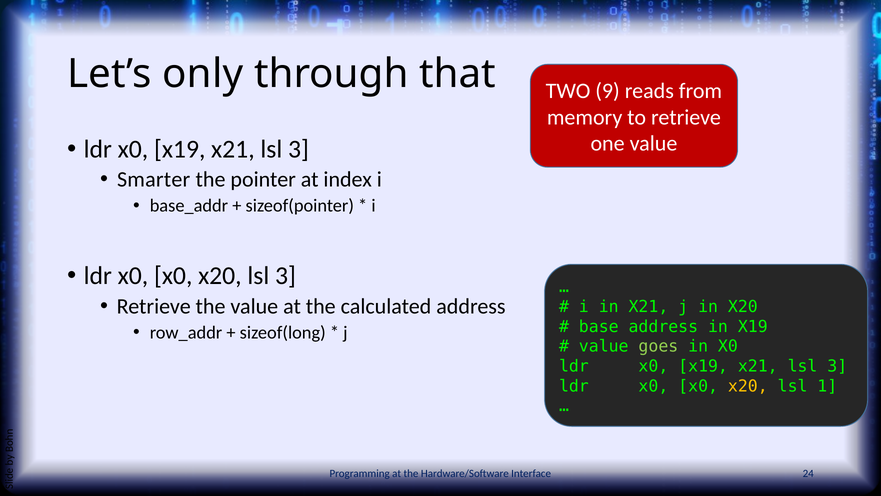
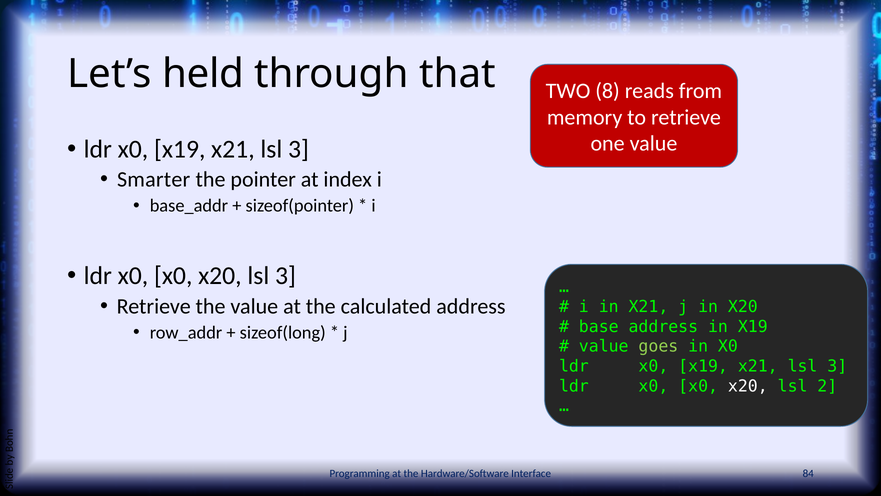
only: only -> held (203, 74)
9: 9 -> 8 (608, 91)
x20 colour: yellow -> white (748, 386)
1: 1 -> 2 (827, 386)
24: 24 -> 84 (808, 473)
